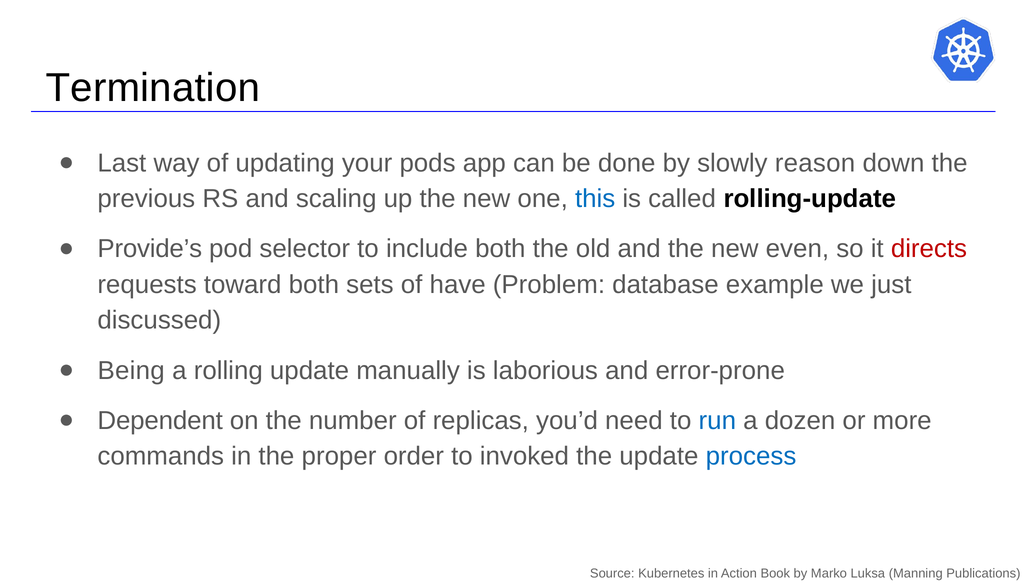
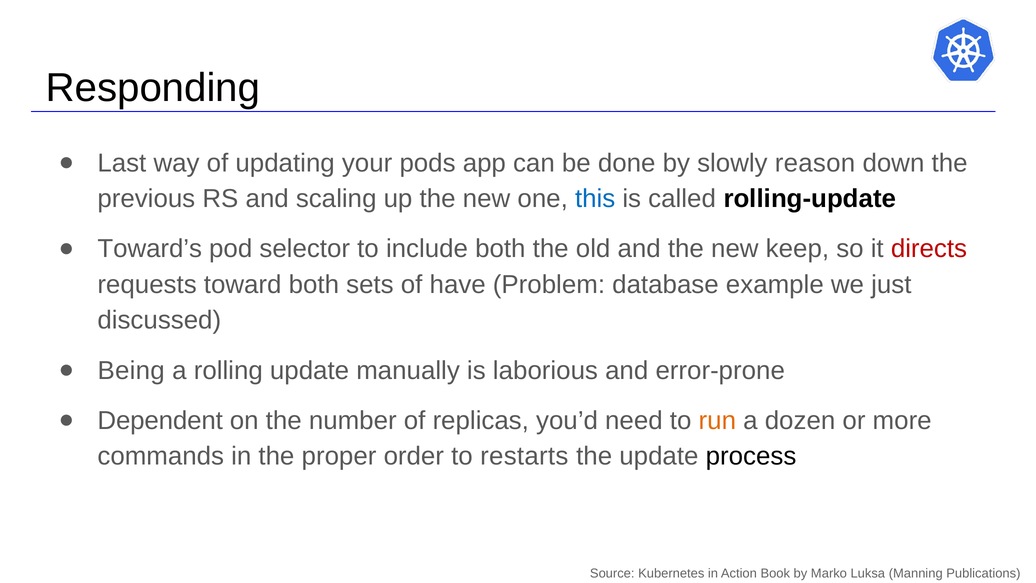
Termination: Termination -> Responding (153, 88)
Provide’s: Provide’s -> Toward’s (150, 249)
even: even -> keep (797, 249)
run colour: blue -> orange (717, 420)
invoked: invoked -> restarts (524, 456)
process colour: blue -> black (751, 456)
